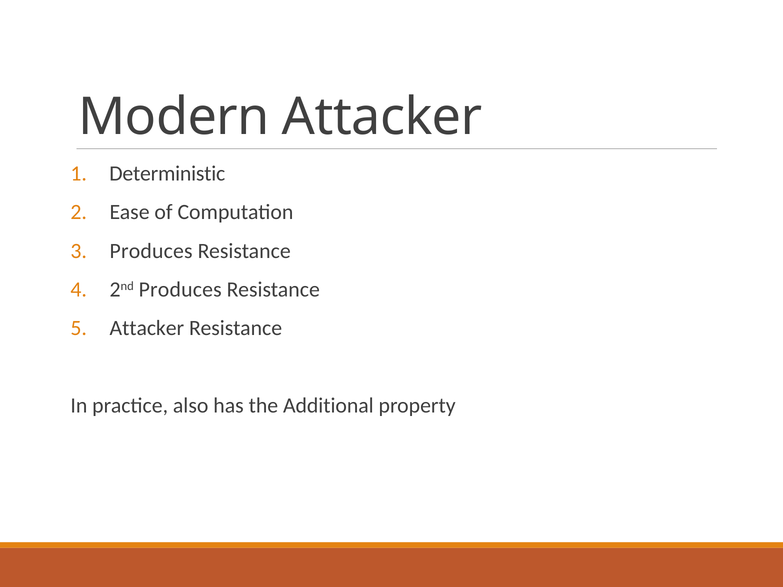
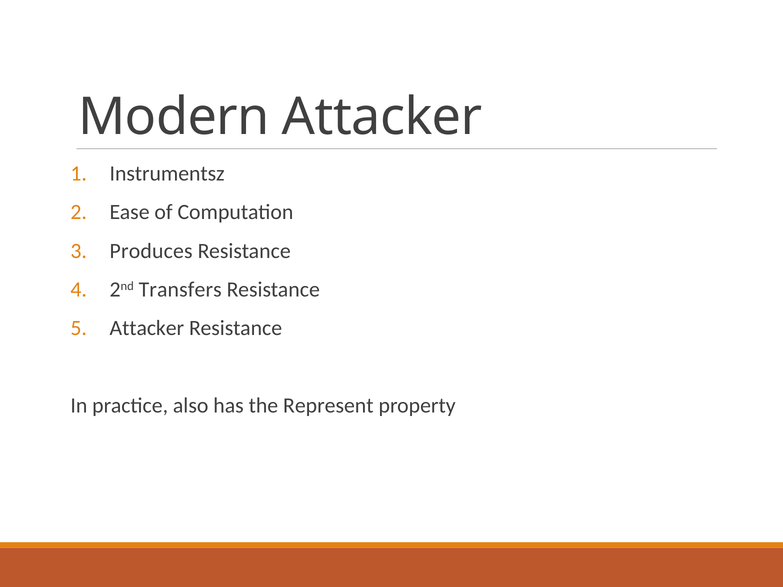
Deterministic: Deterministic -> Instrumentsz (167, 174)
2nd Produces: Produces -> Transfers (180, 290)
Additional: Additional -> Represent (328, 406)
